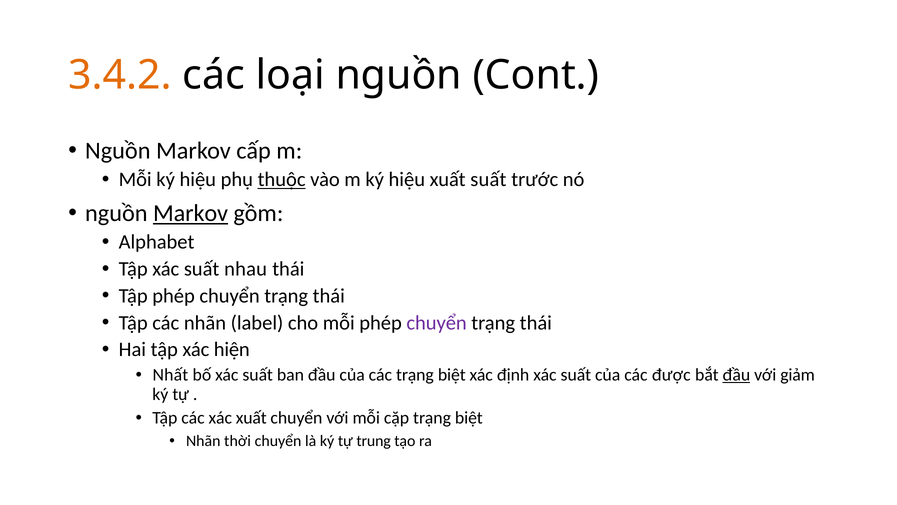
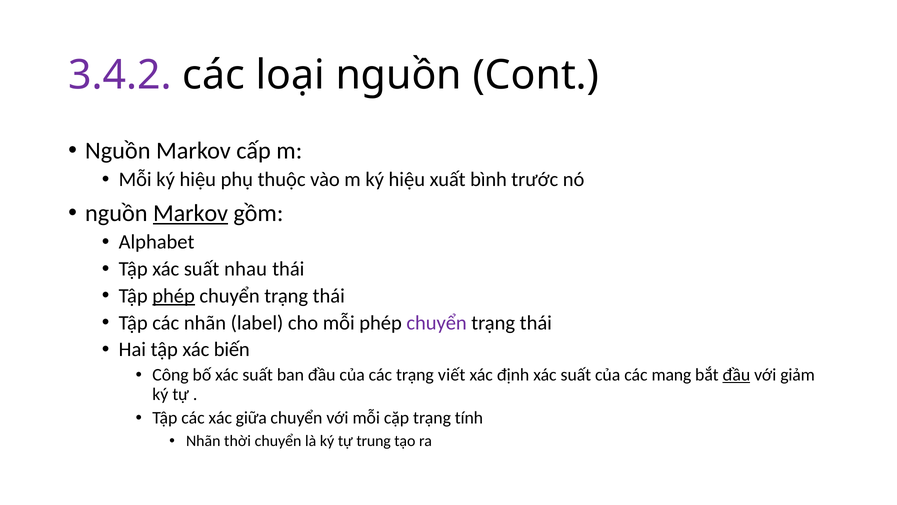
3.4.2 colour: orange -> purple (120, 75)
thuộc underline: present -> none (282, 179)
xuất suất: suất -> bình (489, 179)
phép underline: none -> present (174, 296)
hiện: hiện -> biến (232, 349)
Nhất: Nhất -> Công (171, 375)
các trạng biệt: biệt -> viết (452, 375)
được: được -> mang (671, 375)
xác xuất: xuất -> giữa (251, 418)
cặp trạng biệt: biệt -> tính (469, 418)
